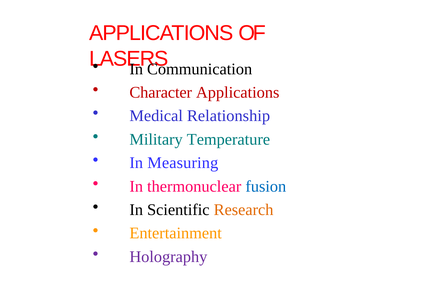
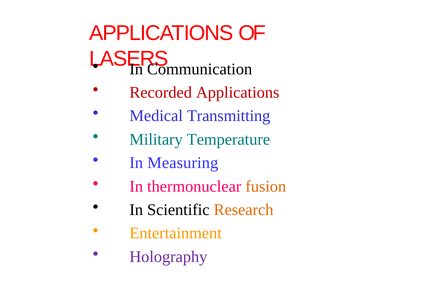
Character: Character -> Recorded (161, 92)
Relationship: Relationship -> Transmitting (229, 116)
fusion colour: blue -> orange (266, 186)
